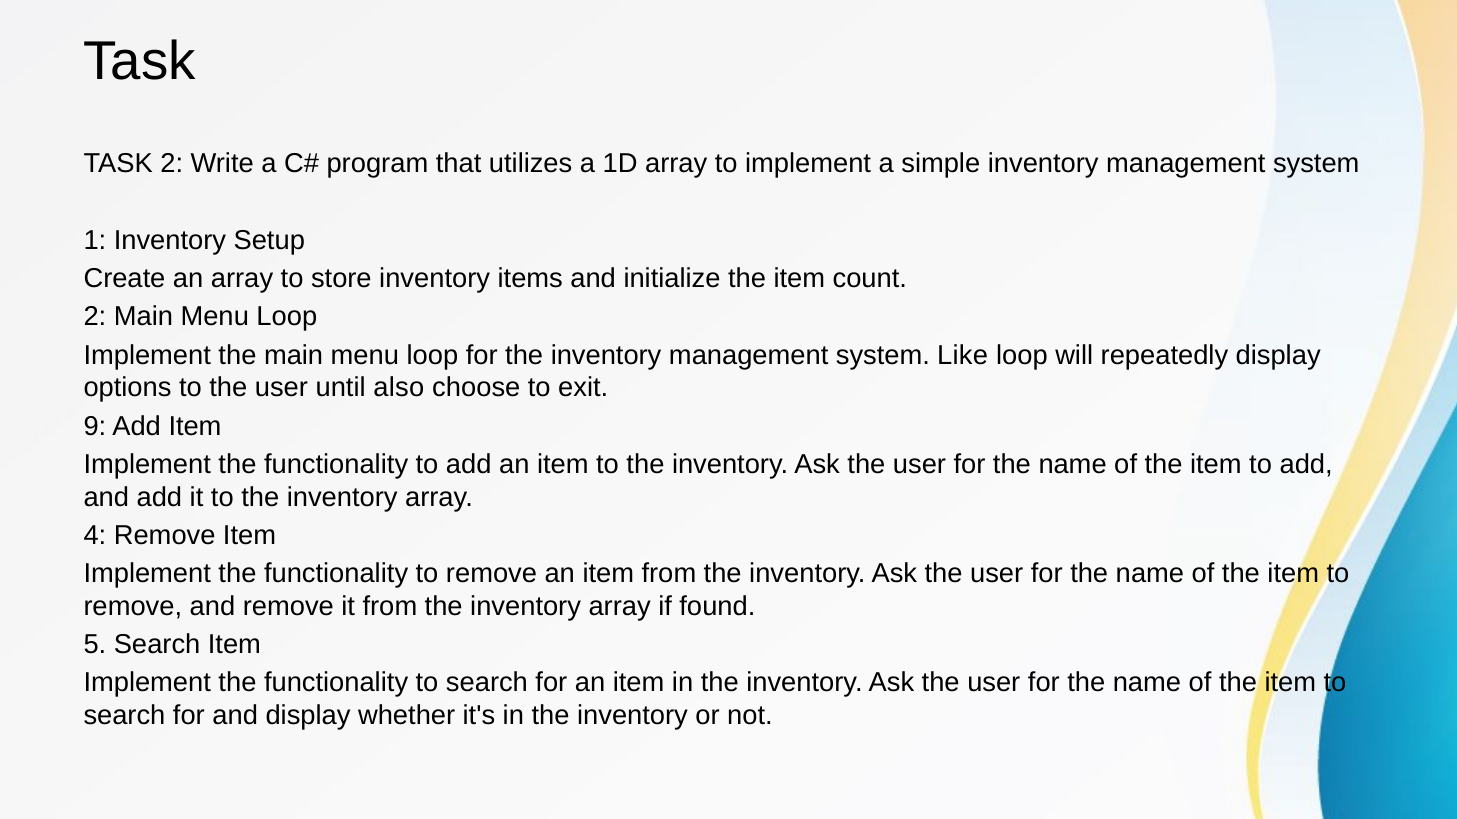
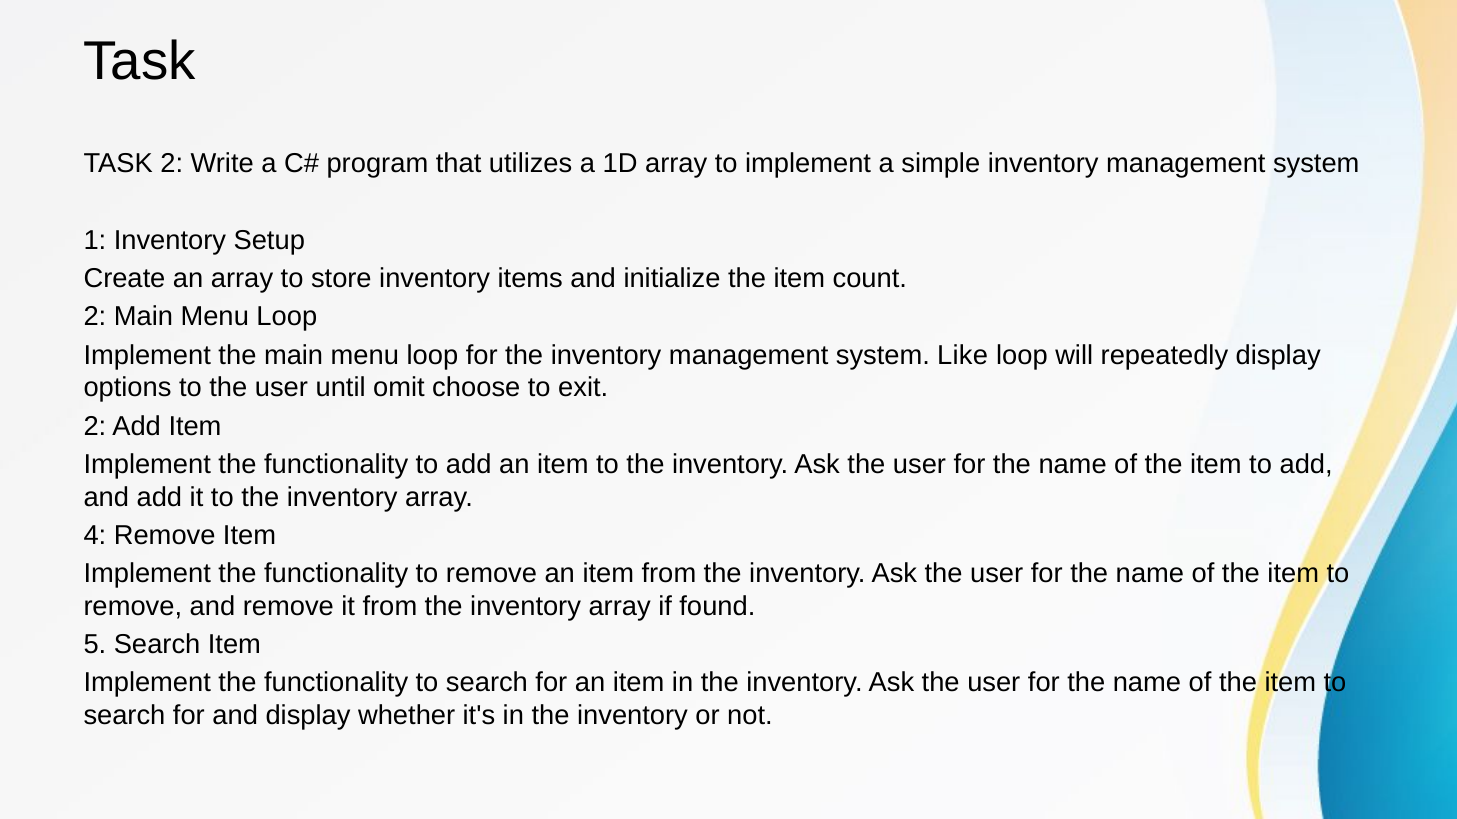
also: also -> omit (399, 388)
9: 9 -> 2 (95, 426)
